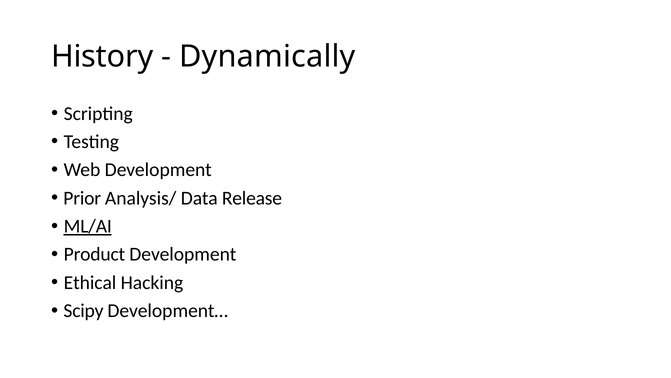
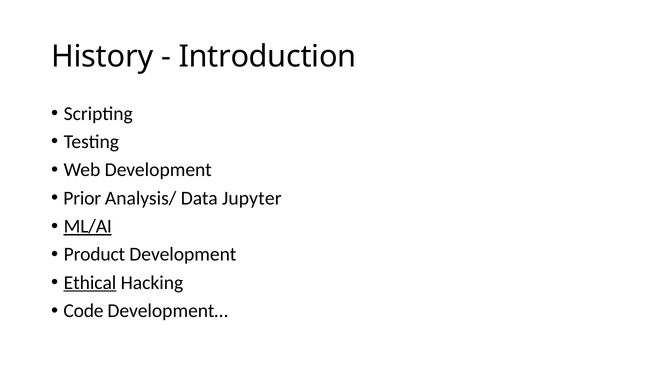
Dynamically: Dynamically -> Introduction (267, 56)
Release: Release -> Jupyter (252, 198)
Ethical underline: none -> present (90, 282)
Scipy: Scipy -> Code (83, 310)
